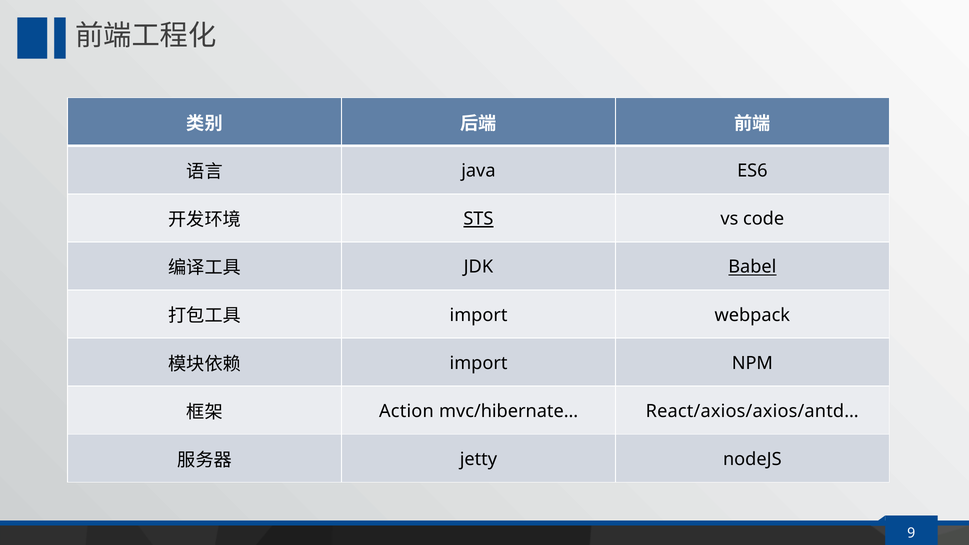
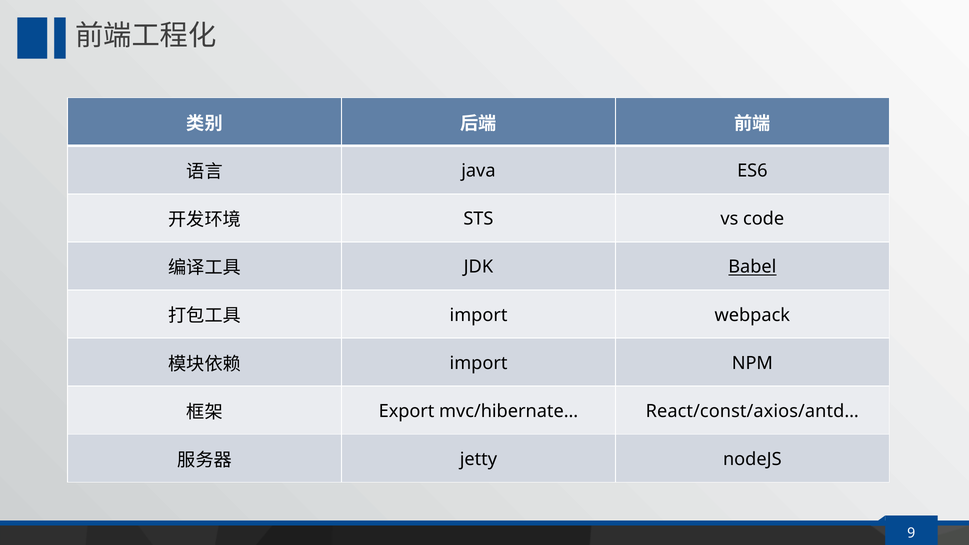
STS underline: present -> none (478, 219)
Action: Action -> Export (407, 411)
React/axios/axios/antd…: React/axios/axios/antd… -> React/const/axios/antd… (752, 411)
